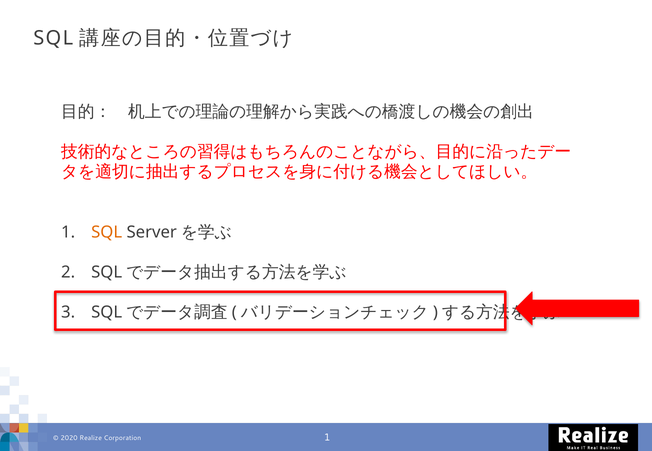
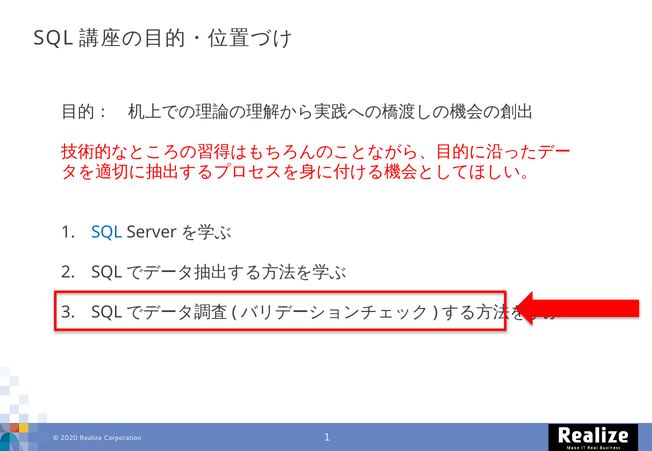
SQL colour: orange -> blue (107, 232)
